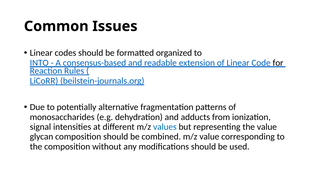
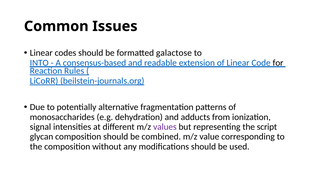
organized: organized -> galactose (174, 53)
values colour: blue -> purple (165, 127)
the value: value -> script (267, 127)
